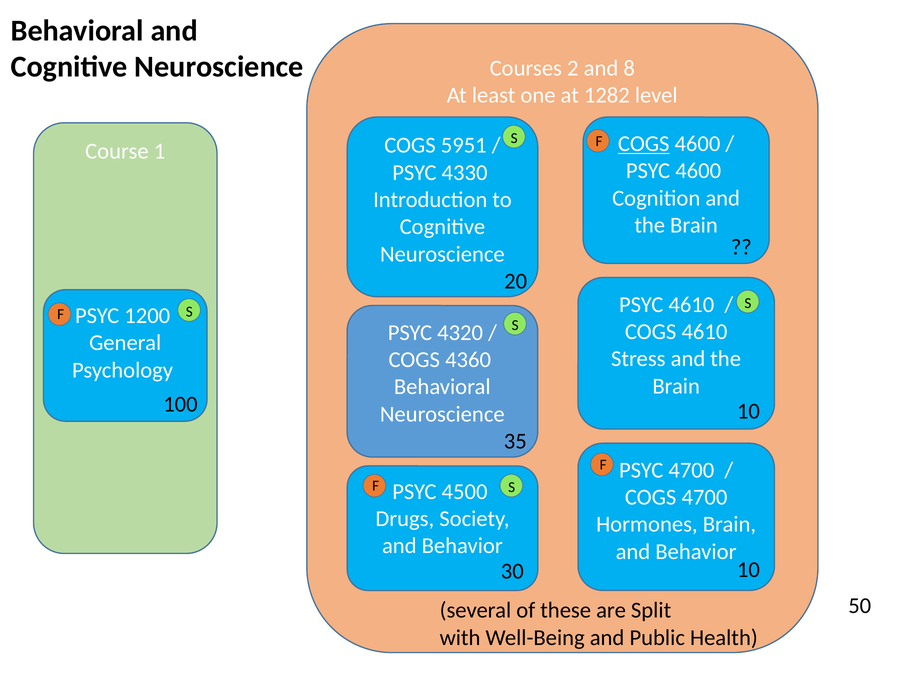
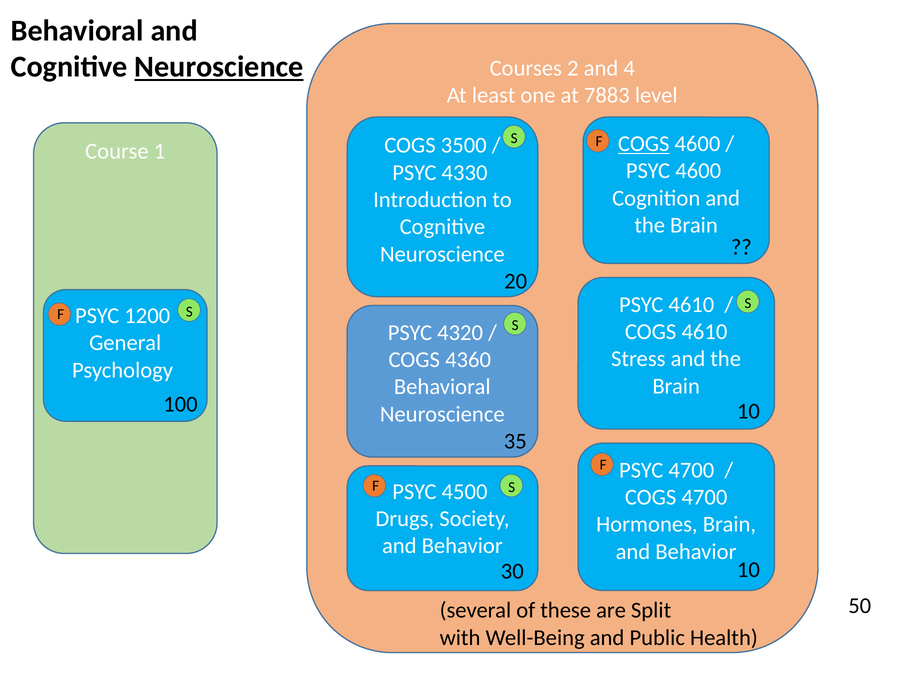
Neuroscience underline: none -> present (219, 67)
8: 8 -> 4 (629, 68)
1282: 1282 -> 7883 (607, 95)
5951: 5951 -> 3500 (464, 145)
